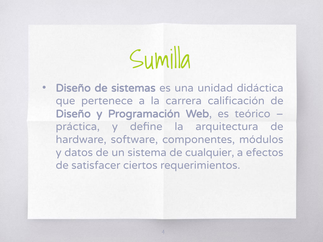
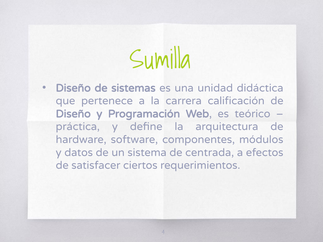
cualquier: cualquier -> centrada (210, 153)
